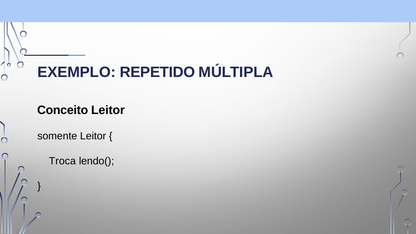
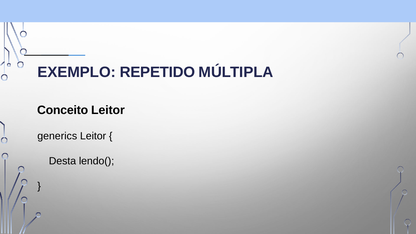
somente: somente -> generics (57, 136)
Troca: Troca -> Desta (62, 161)
